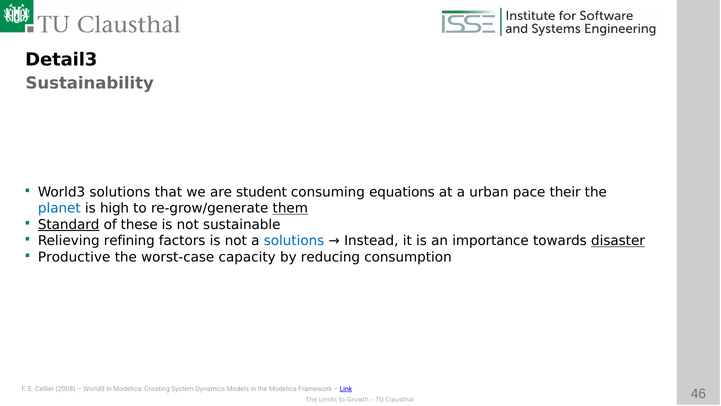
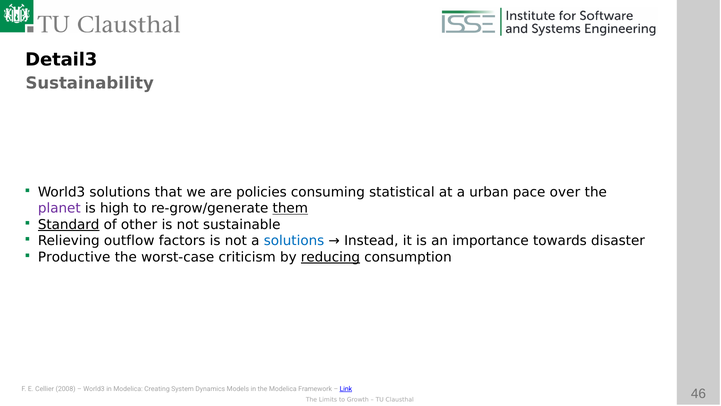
student: student -> policies (261, 192)
equations: equations -> statistical (402, 192)
their: their -> over (565, 192)
planet colour: blue -> purple (59, 208)
these: these -> other (139, 224)
refining: refining -> outflow (129, 241)
disaster underline: present -> none (618, 241)
capacity: capacity -> criticism (247, 257)
reducing underline: none -> present (330, 257)
